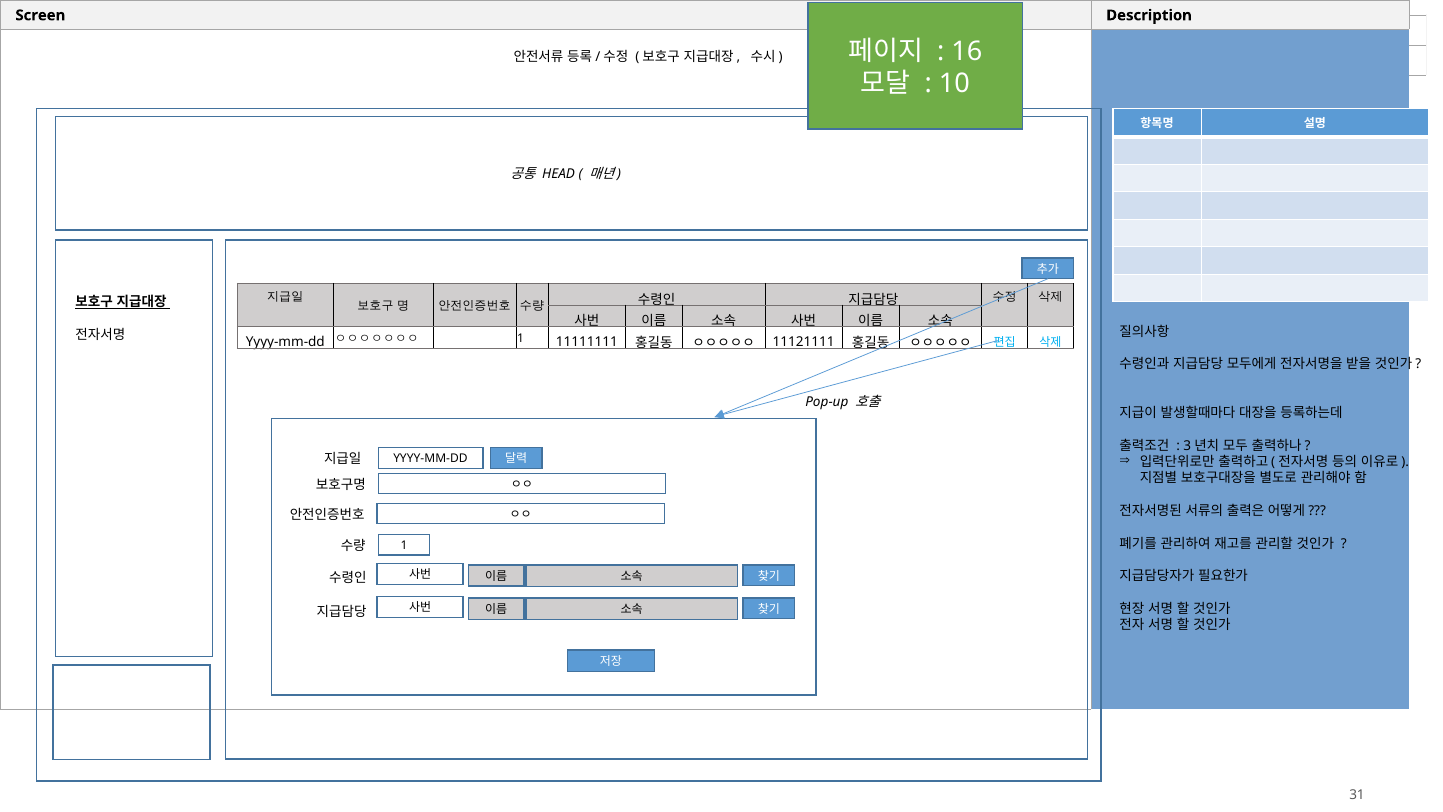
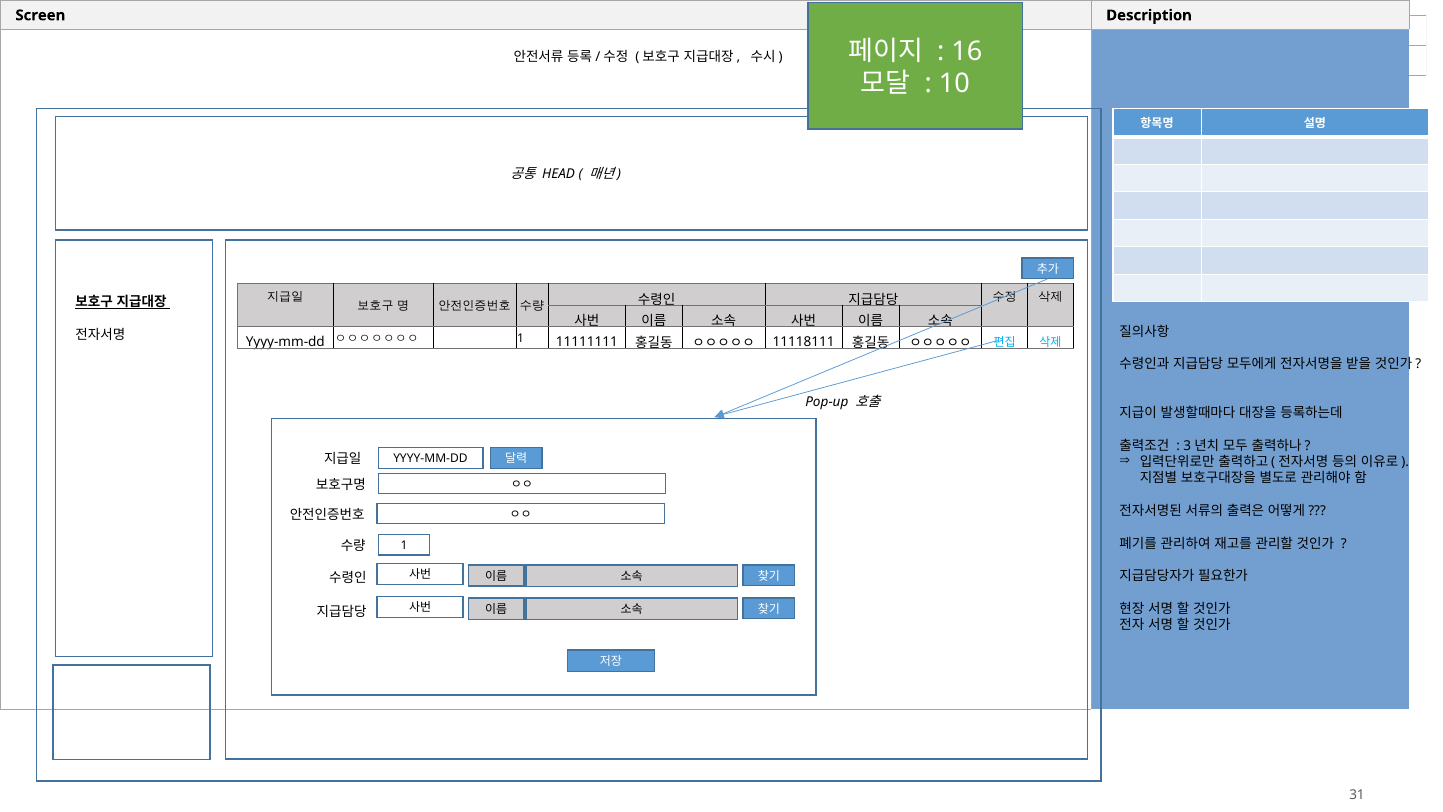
11121111: 11121111 -> 11118111 (804, 342)
